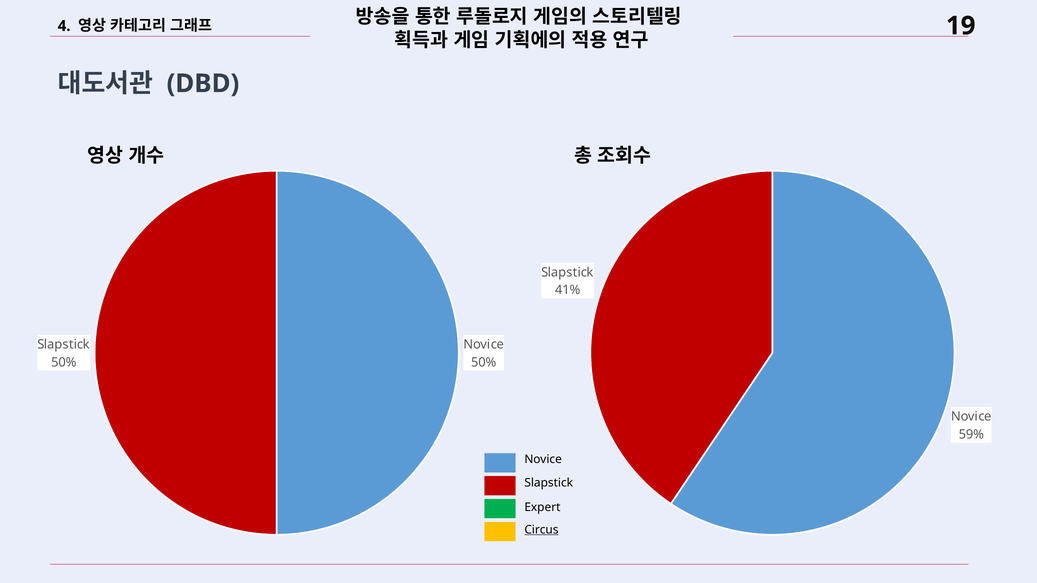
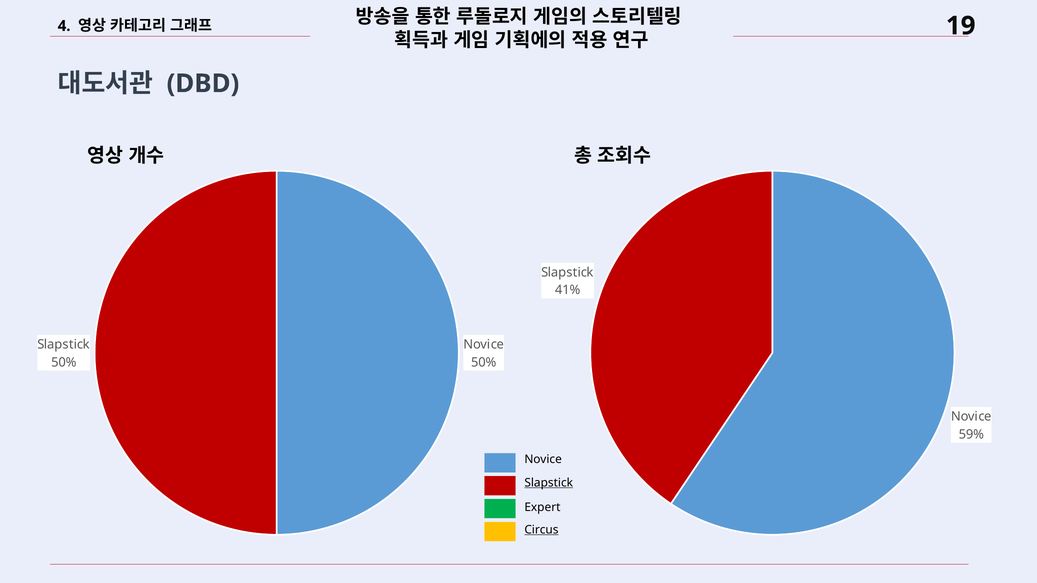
Slapstick underline: none -> present (549, 483)
